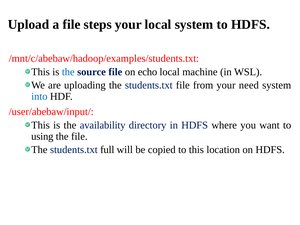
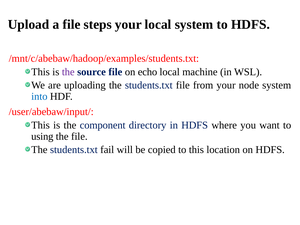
the colour: blue -> purple (68, 72)
need: need -> node (249, 85)
availability: availability -> component (103, 125)
full: full -> fail (107, 150)
